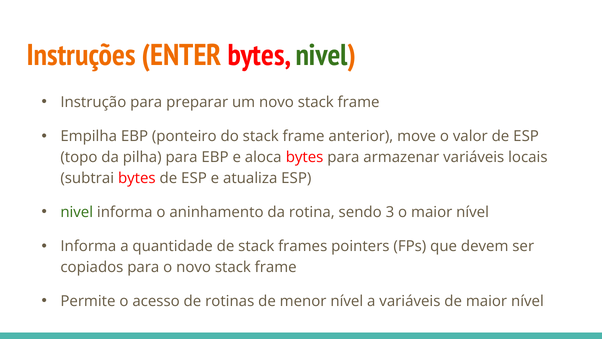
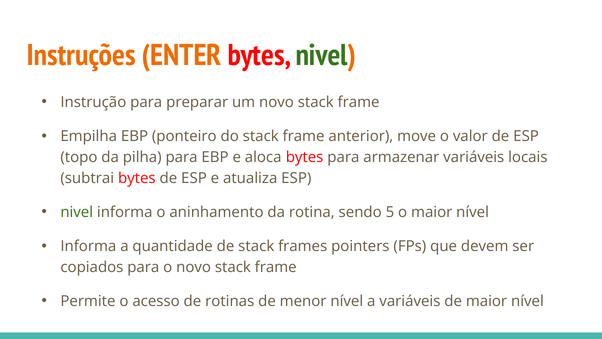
3: 3 -> 5 (390, 212)
